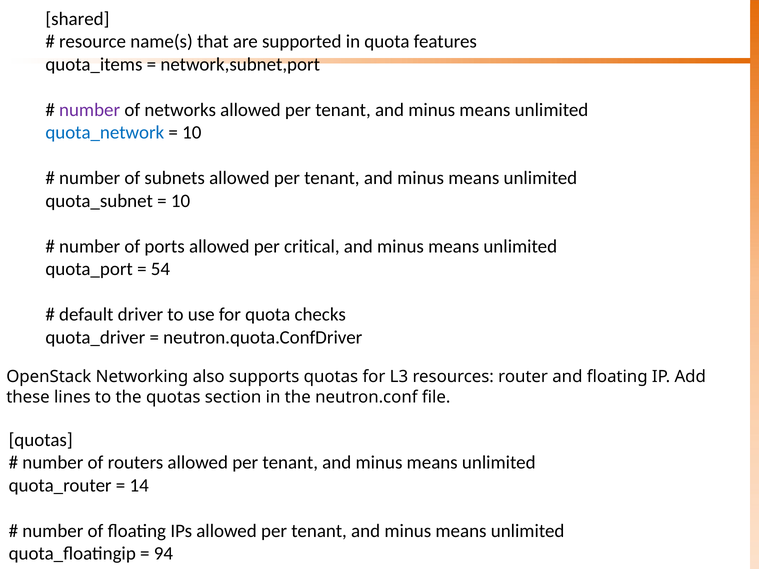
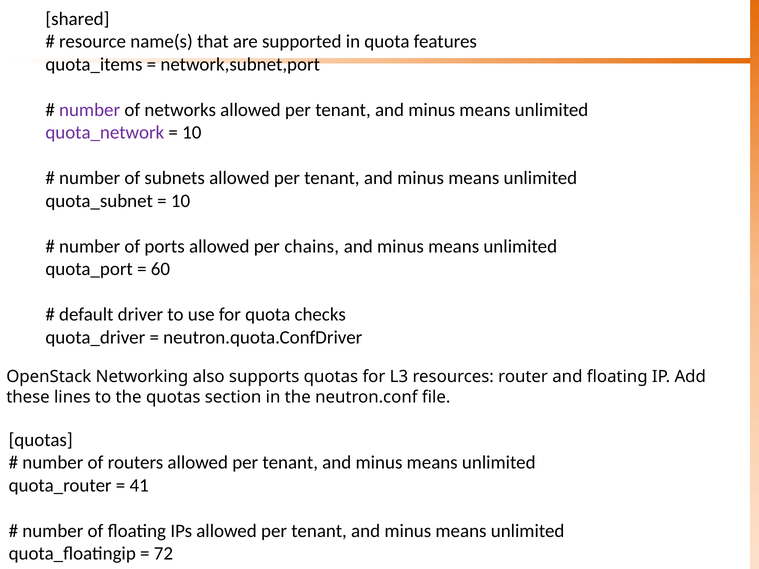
quota_network colour: blue -> purple (105, 133)
critical: critical -> chains (312, 246)
54: 54 -> 60 (160, 269)
14: 14 -> 41 (139, 486)
94: 94 -> 72 (163, 554)
